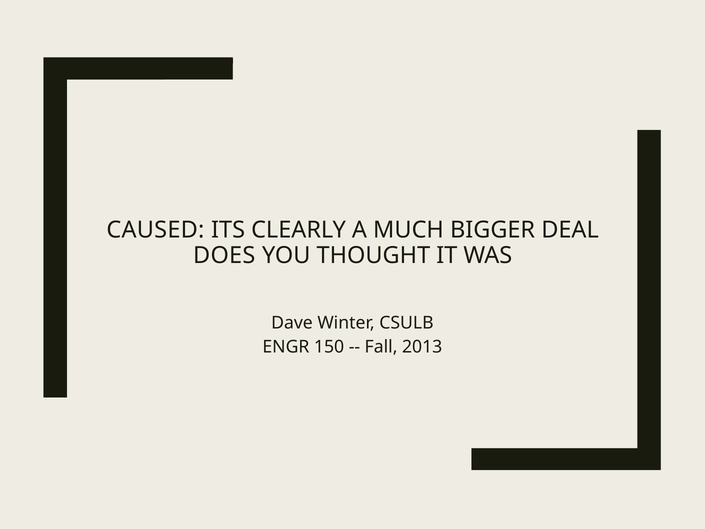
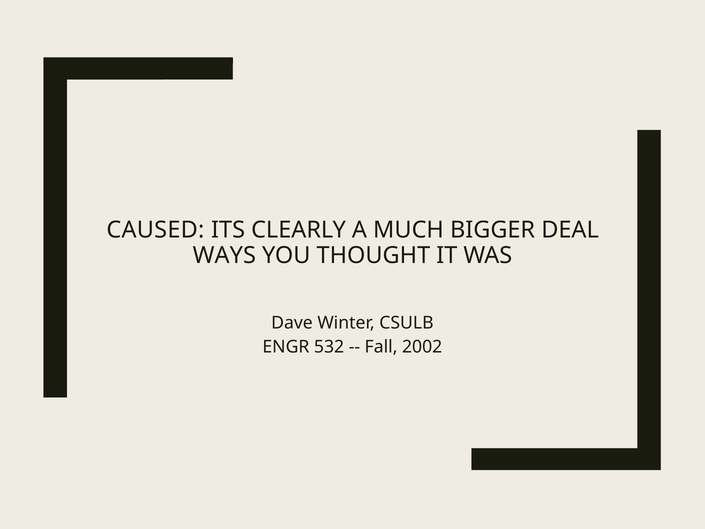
DOES: DOES -> WAYS (224, 255)
150: 150 -> 532 (329, 347)
2013: 2013 -> 2002 (422, 347)
